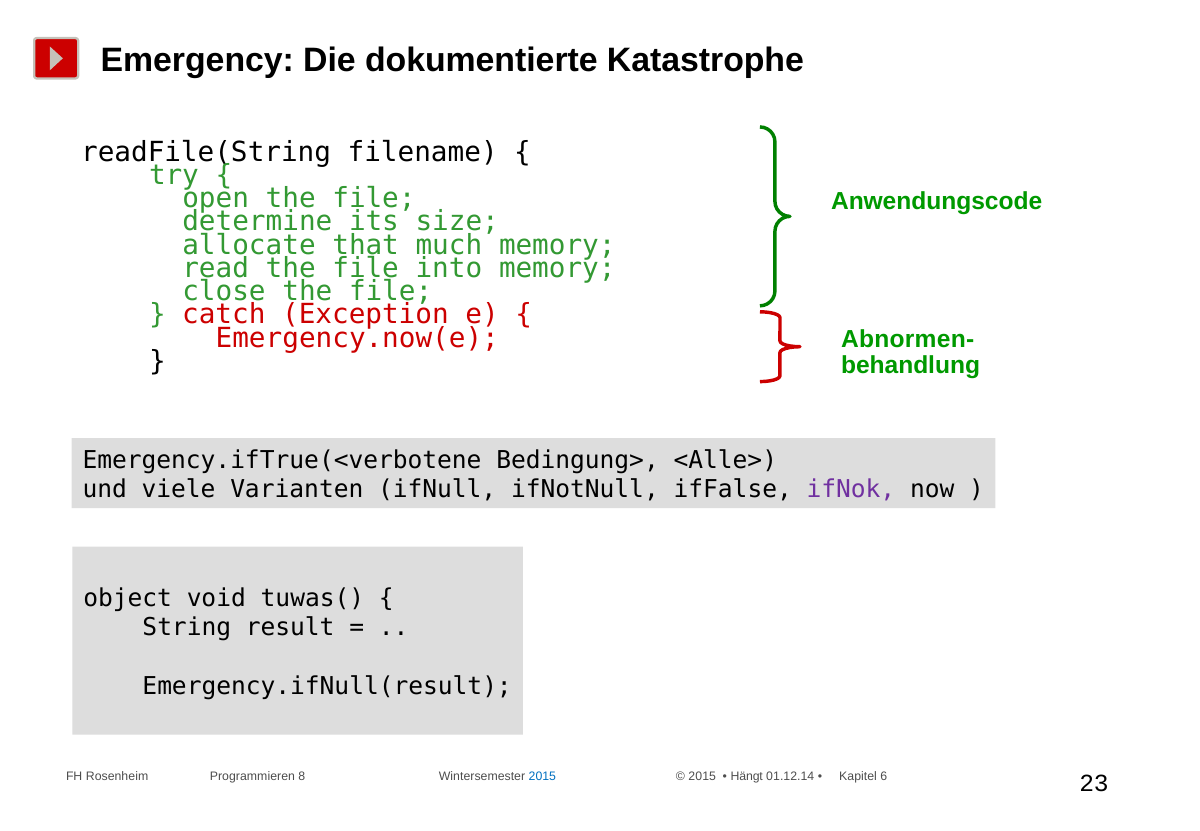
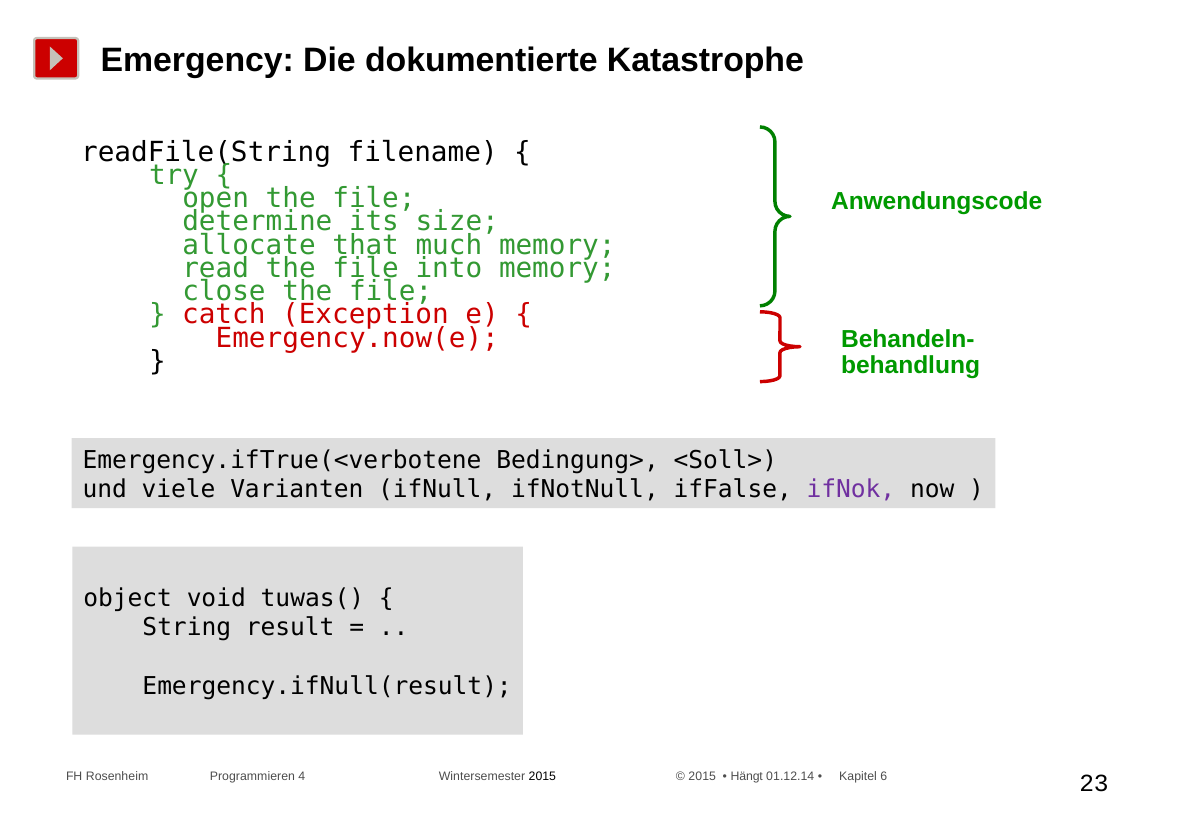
Abnormen-: Abnormen- -> Behandeln- (908, 339)
<Alle>: <Alle> -> <Soll> (725, 460)
8: 8 -> 4 (302, 776)
2015 colour: blue -> black (542, 776)
